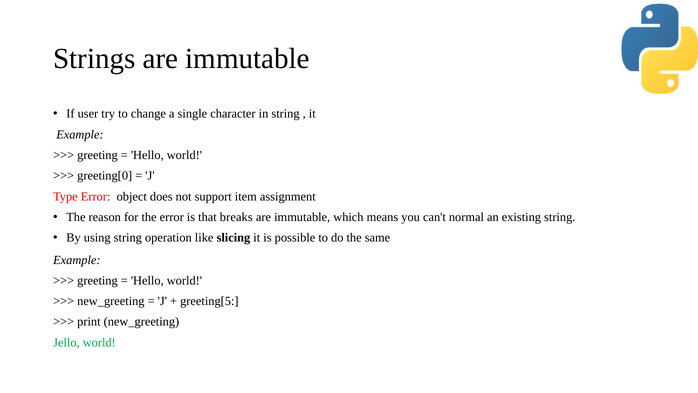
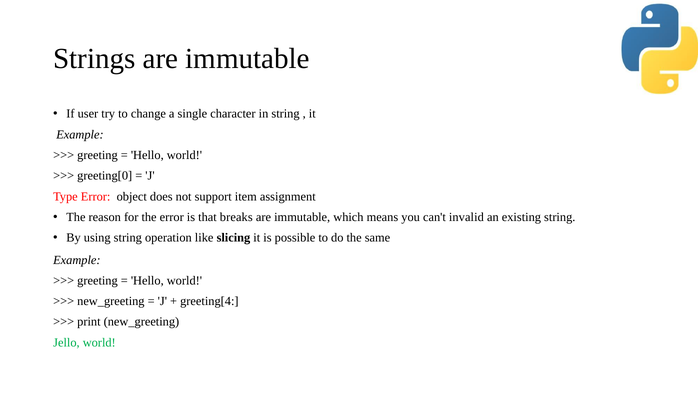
normal: normal -> invalid (466, 217)
greeting[5: greeting[5 -> greeting[4 (209, 301)
